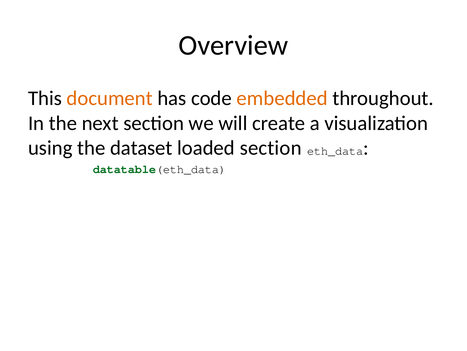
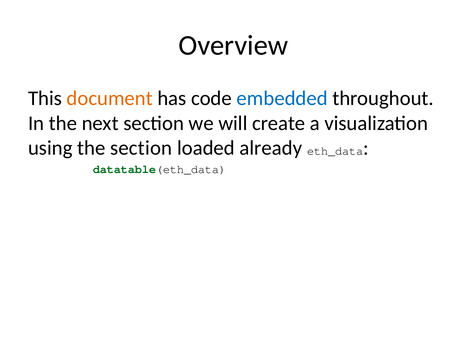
embedded colour: orange -> blue (282, 98)
the dataset: dataset -> section (141, 148)
loaded section: section -> already (271, 148)
